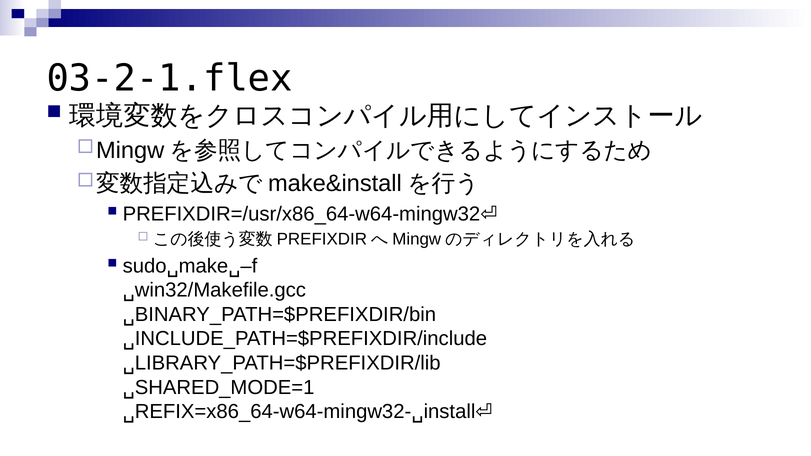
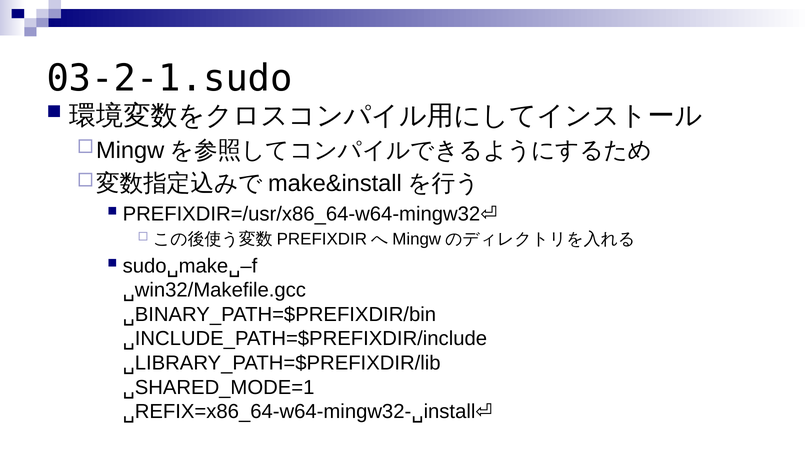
03-2-1.flex: 03-2-1.flex -> 03-2-1.sudo (170, 79)
